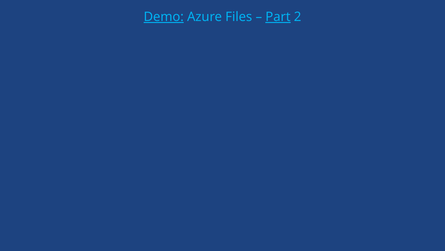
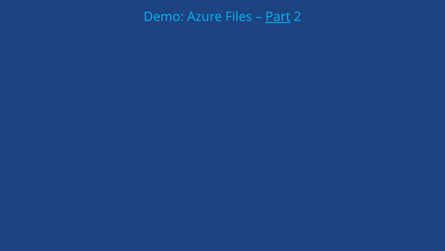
Demo underline: present -> none (164, 17)
